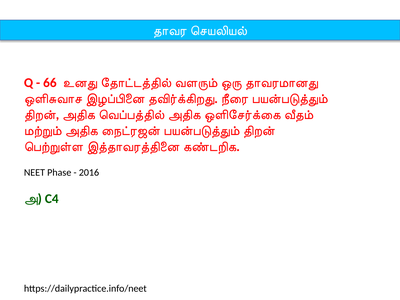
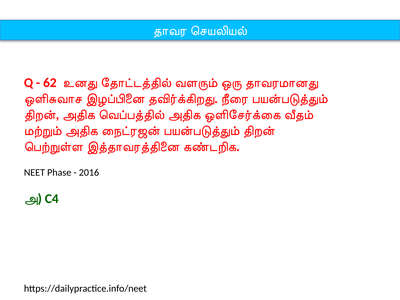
66: 66 -> 62 (50, 83)
